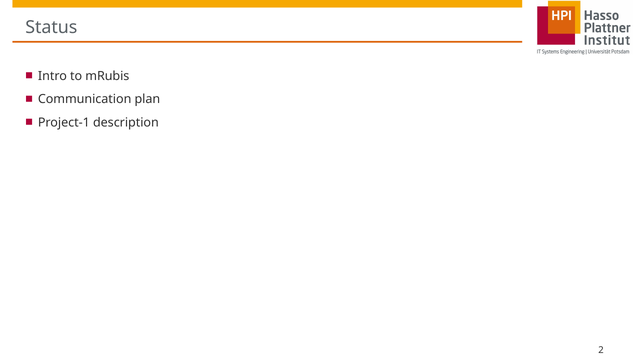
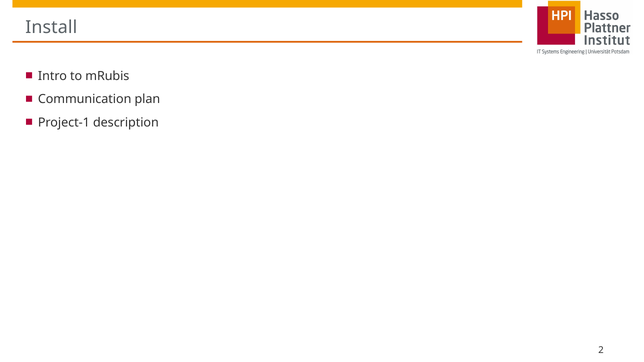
Status: Status -> Install (51, 27)
